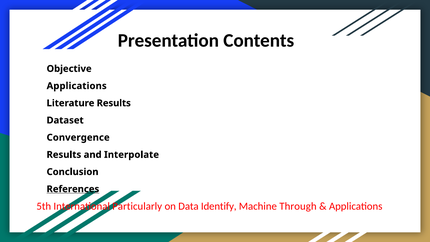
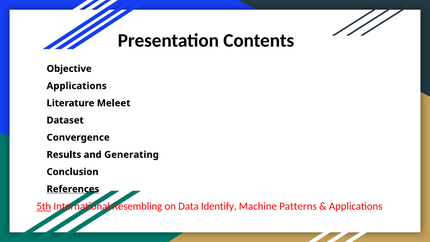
Literature Results: Results -> Meleet (114, 103)
Interpolate: Interpolate -> Generating (132, 155)
5th underline: none -> present (44, 206)
Particularly: Particularly -> Resembling (137, 206)
Through: Through -> Patterns (298, 206)
